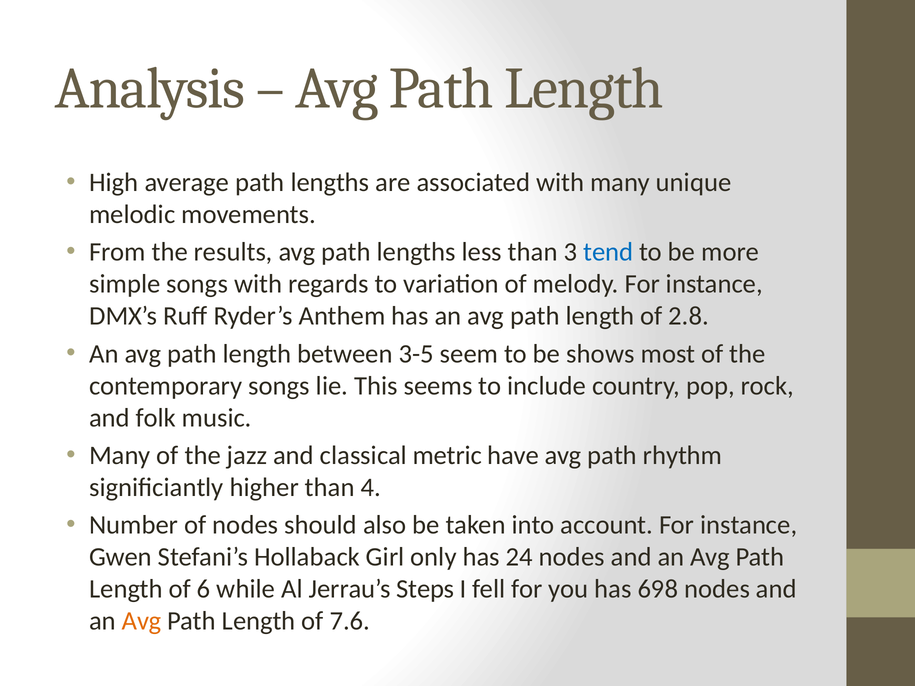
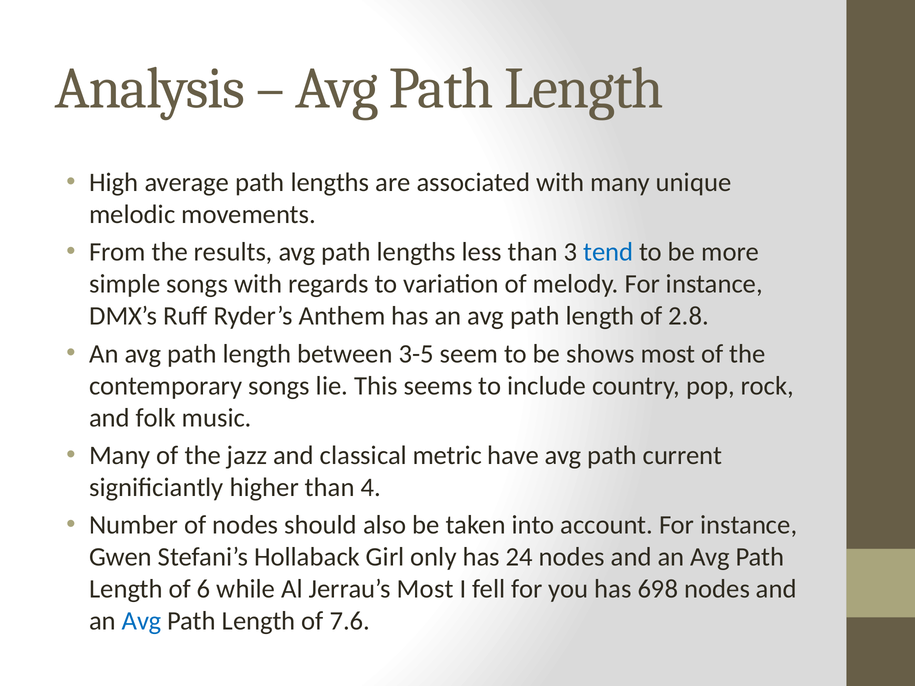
rhythm: rhythm -> current (683, 456)
Jerrau’s Steps: Steps -> Most (425, 589)
Avg colour: orange -> blue (142, 621)
